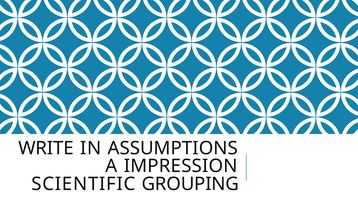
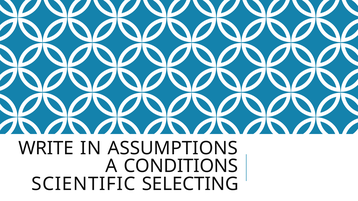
IMPRESSION: IMPRESSION -> CONDITIONS (181, 166)
GROUPING: GROUPING -> SELECTING (190, 184)
